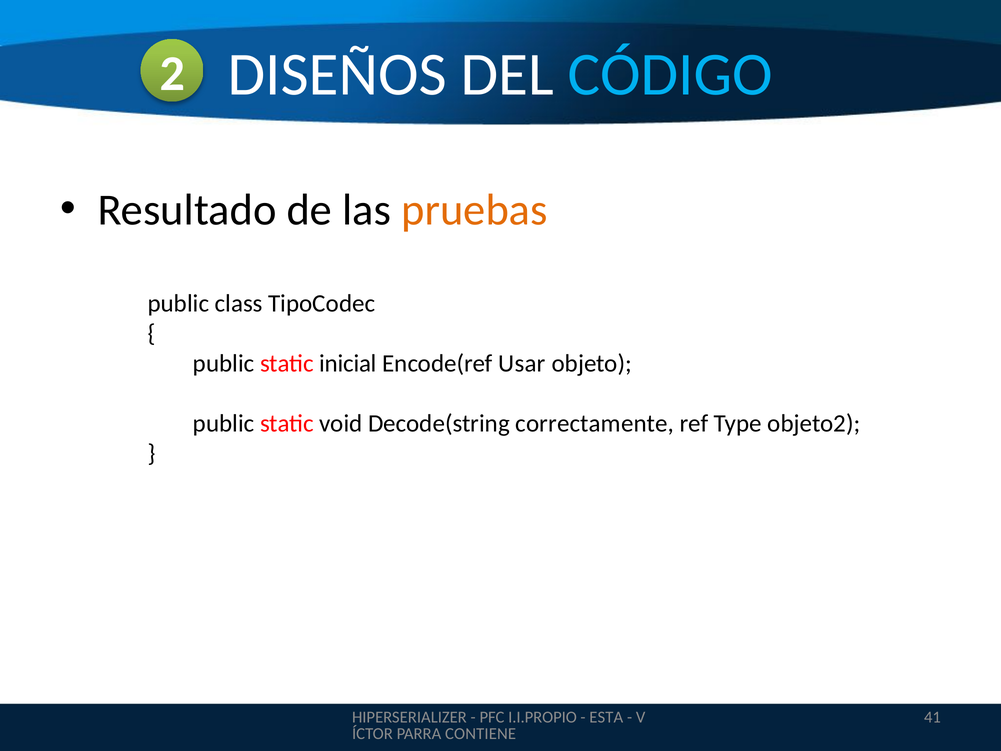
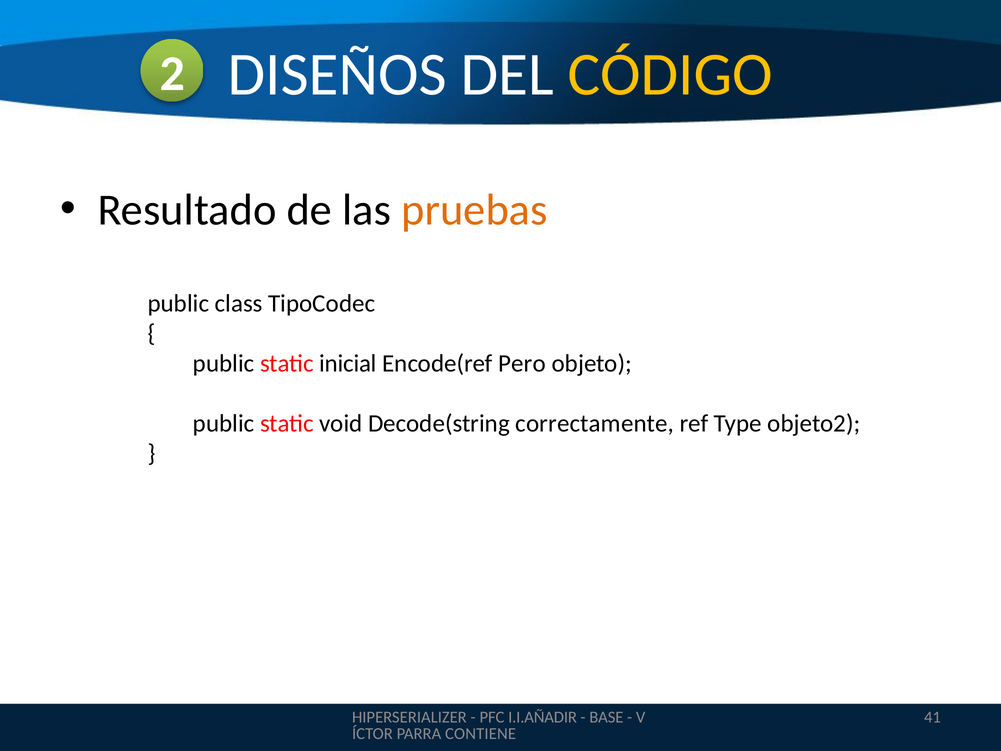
CÓDIGO colour: light blue -> yellow (670, 75)
Usar: Usar -> Pero (522, 363)
I.I.PROPIO: I.I.PROPIO -> I.I.AÑADIR (543, 717)
ESTA: ESTA -> BASE (606, 717)
